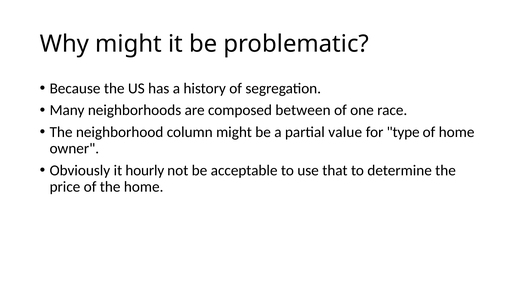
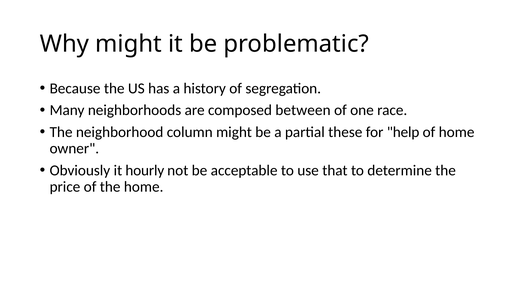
value: value -> these (345, 132)
type: type -> help (403, 132)
